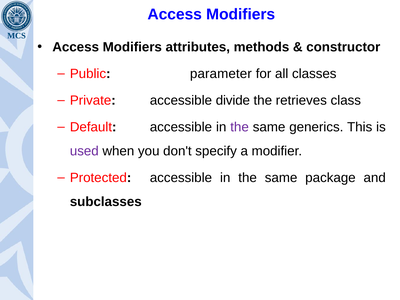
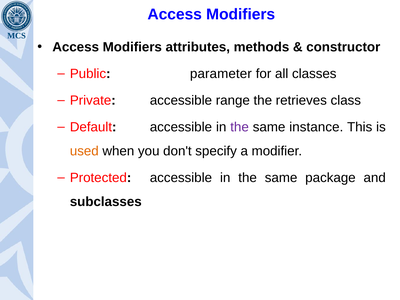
divide: divide -> range (233, 100)
generics: generics -> instance (316, 127)
used colour: purple -> orange (84, 151)
